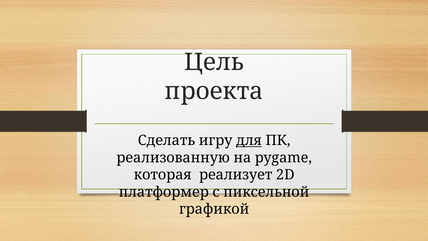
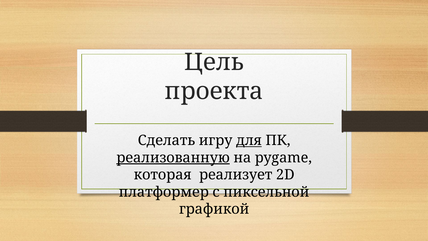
реализованную underline: none -> present (173, 158)
